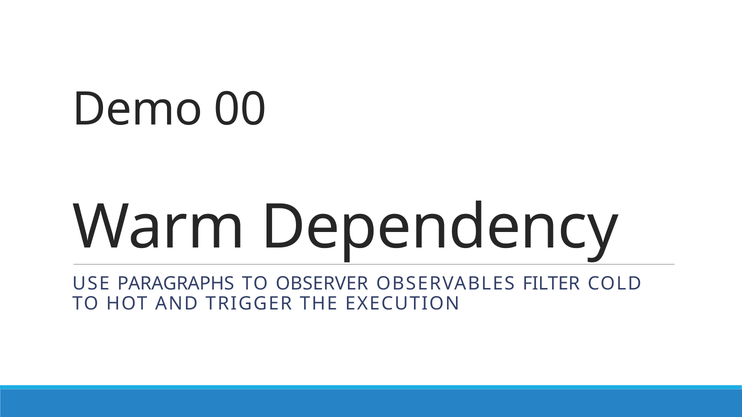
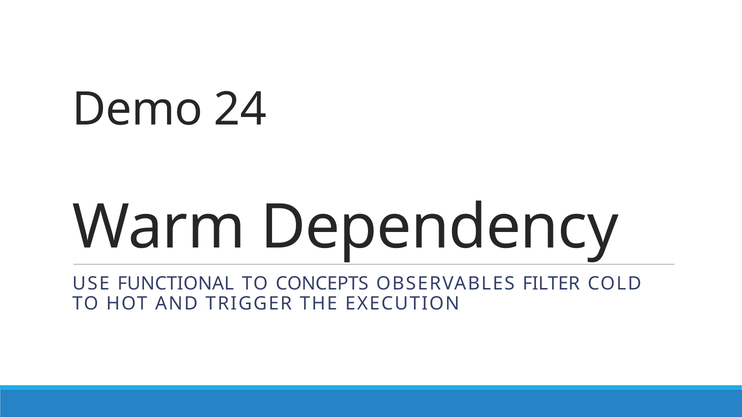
00: 00 -> 24 (240, 109)
PARAGRAPHS: PARAGRAPHS -> FUNCTIONAL (176, 284)
OBSERVER: OBSERVER -> CONCEPTS (322, 284)
